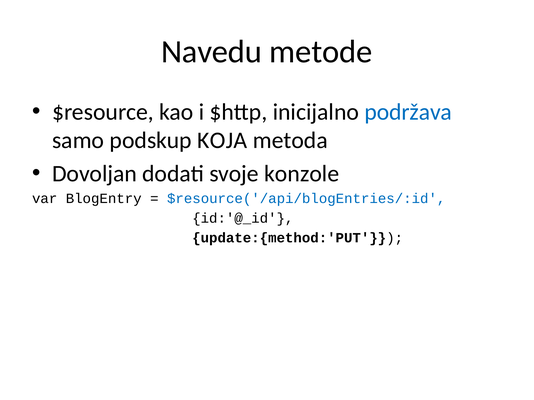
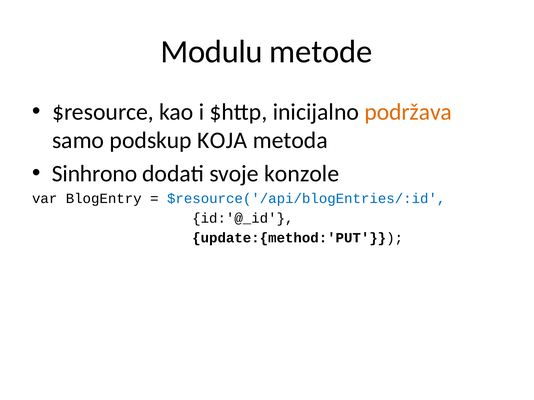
Navedu: Navedu -> Modulu (212, 52)
podržava colour: blue -> orange (408, 112)
Dovoljan: Dovoljan -> Sinhrono (95, 174)
